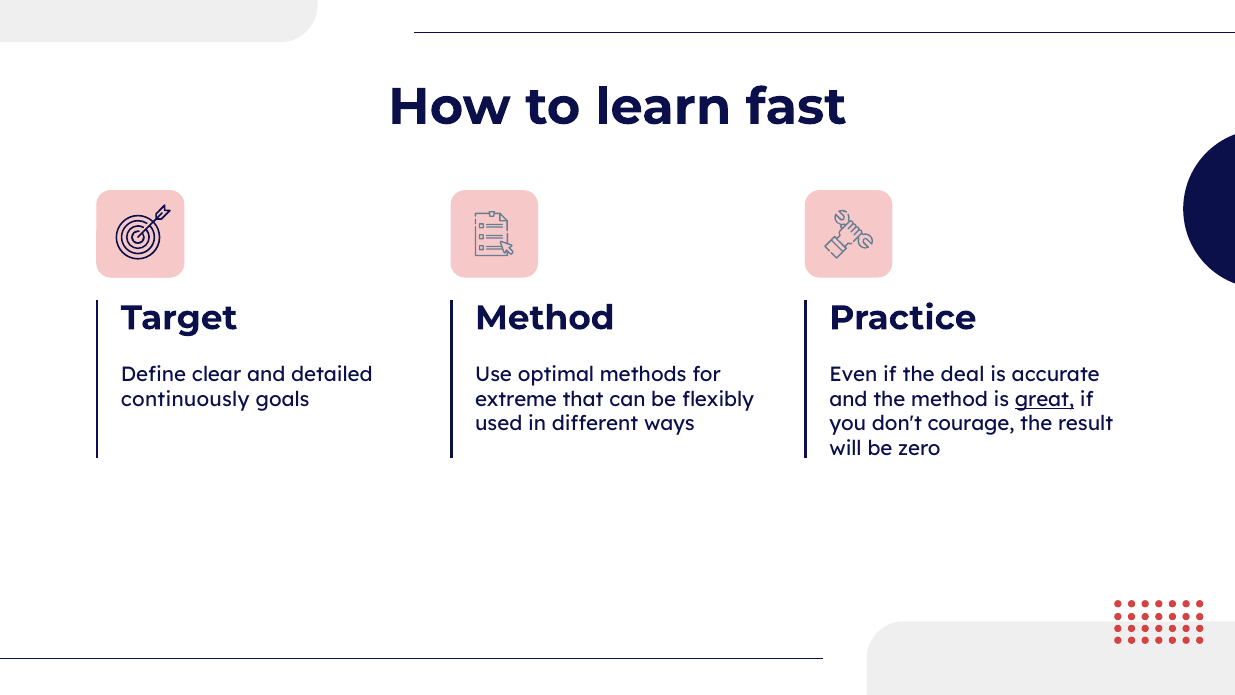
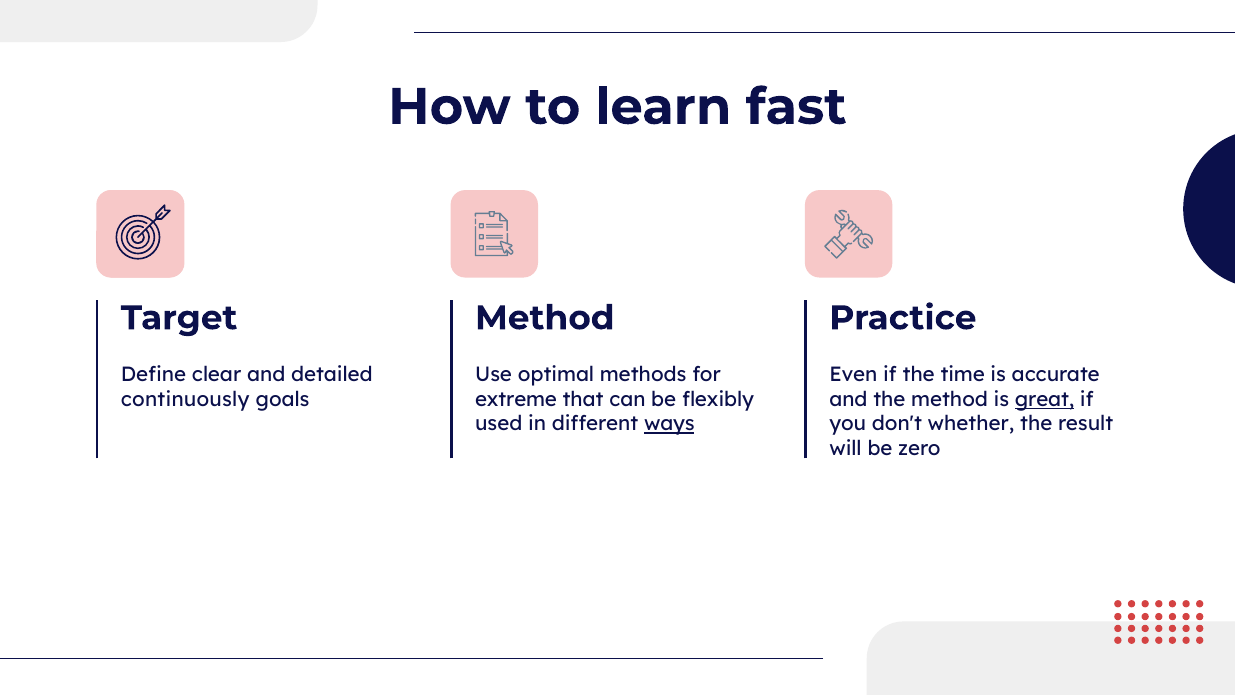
deal: deal -> time (963, 375)
ways underline: none -> present (669, 424)
courage: courage -> whether (971, 424)
